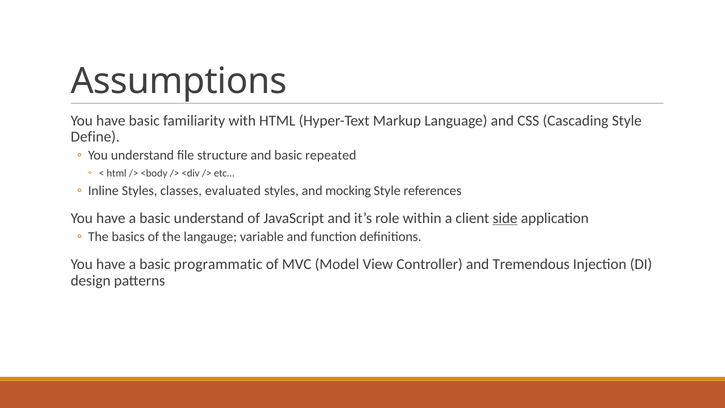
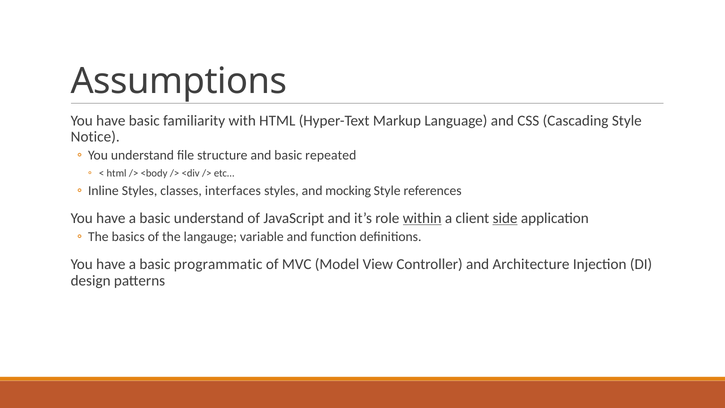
Define: Define -> Notice (95, 137)
evaluated: evaluated -> interfaces (233, 191)
within underline: none -> present (422, 218)
Tremendous: Tremendous -> Architecture (531, 264)
